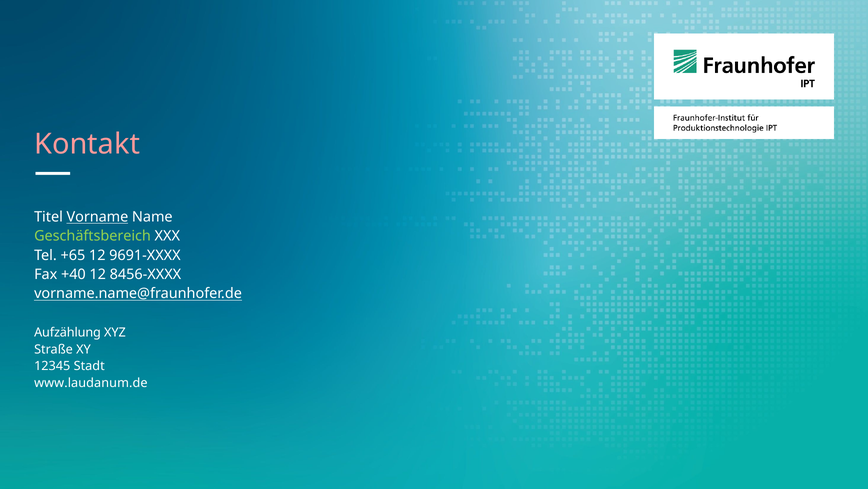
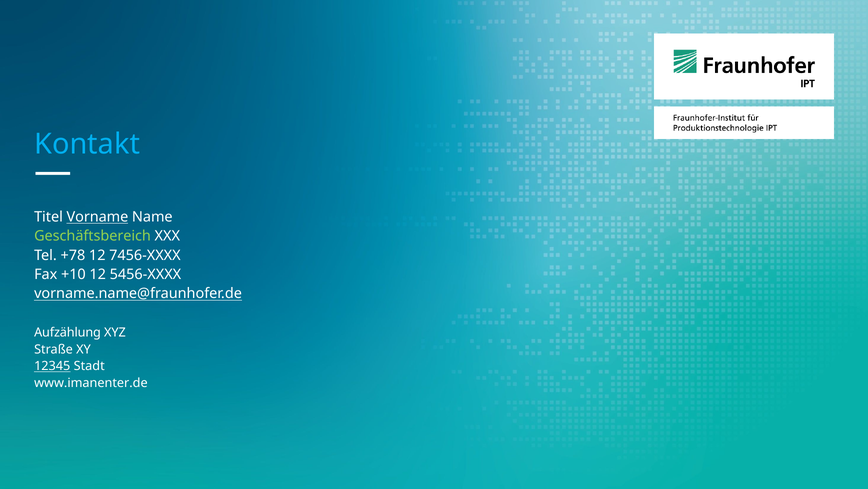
Kontakt colour: pink -> light blue (87, 144)
+65: +65 -> +78 (73, 255)
9691-XXXX: 9691-XXXX -> 7456-XXXX (145, 255)
+40: +40 -> +10 (73, 274)
8456-XXXX: 8456-XXXX -> 5456-XXXX (145, 274)
12345 underline: none -> present (52, 366)
www.laudanum.de: www.laudanum.de -> www.imanenter.de (91, 382)
